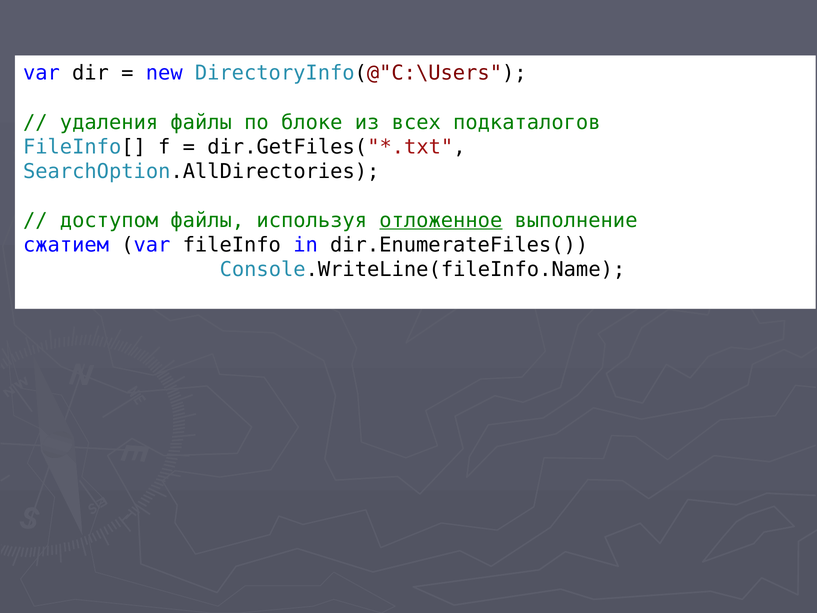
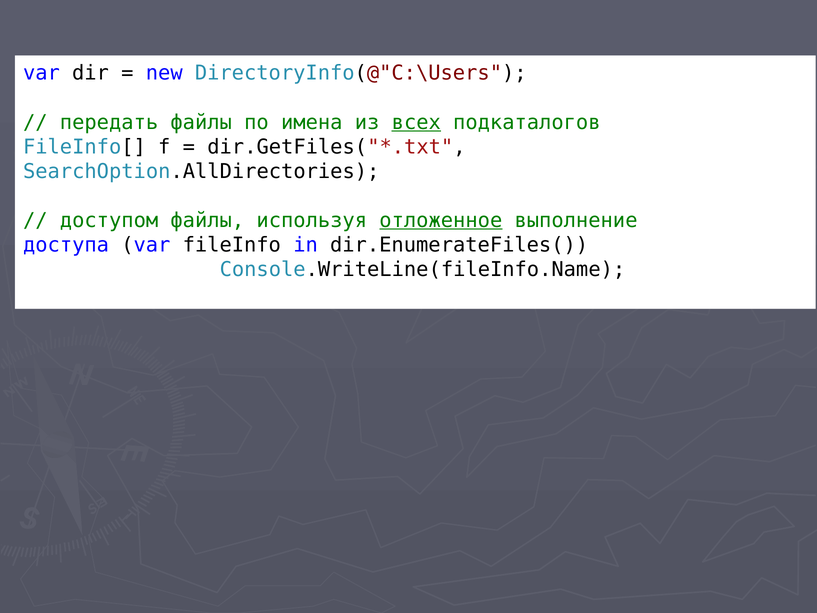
удаления: удаления -> передать (109, 122)
блоке: блоке -> имена (312, 122)
всех underline: none -> present (416, 122)
сжатием: сжатием -> доступа (66, 245)
